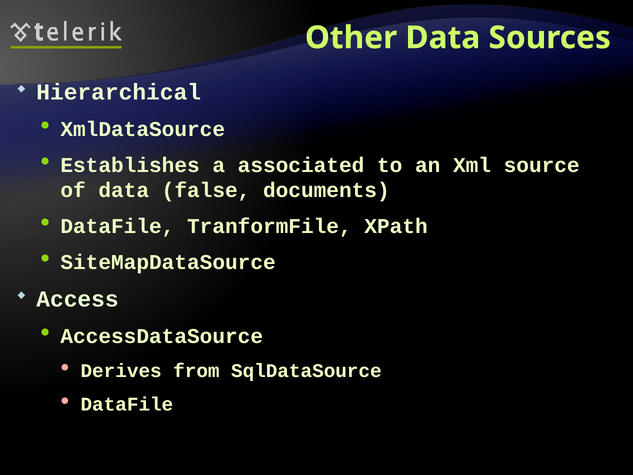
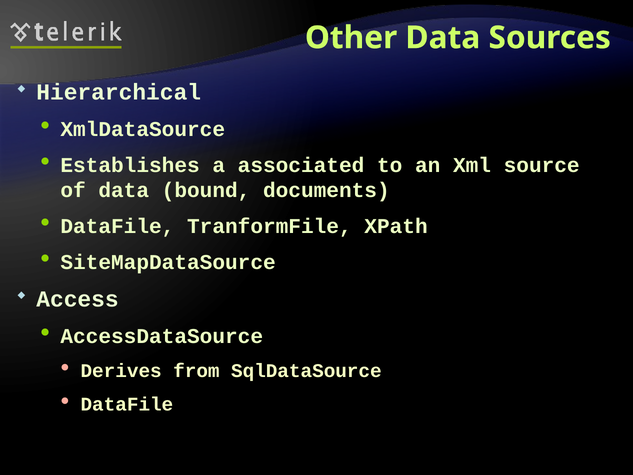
false: false -> bound (206, 190)
